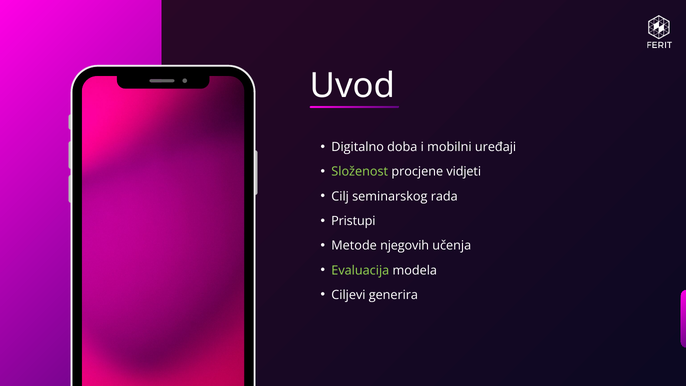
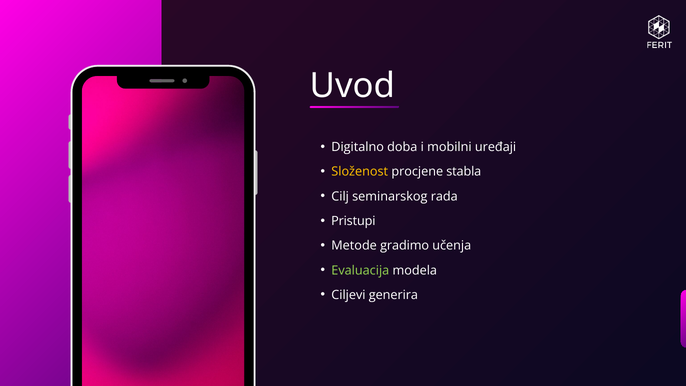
Složenost colour: light green -> yellow (360, 172)
vidjeti: vidjeti -> stabla (464, 172)
njegovih: njegovih -> gradimo (405, 246)
